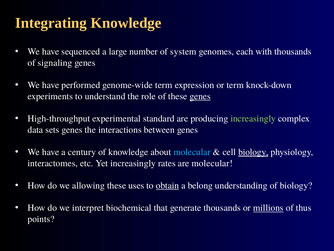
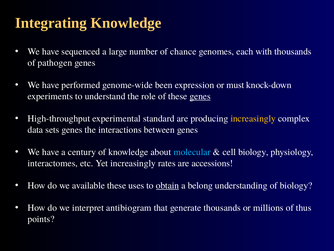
system: system -> chance (183, 52)
signaling: signaling -> pathogen (55, 63)
genome-wide term: term -> been (164, 85)
or term: term -> must (235, 85)
increasingly colour: light green -> yellow (253, 118)
biology underline: present -> none (253, 152)
are molecular: molecular -> accessions (212, 163)
allowing: allowing -> available (89, 185)
biochemical: biochemical -> antibiogram (129, 208)
millions underline: present -> none (268, 208)
